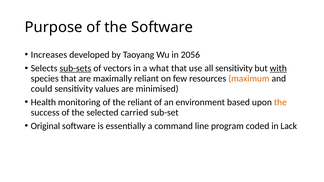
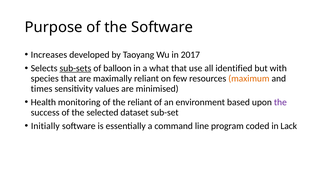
2056: 2056 -> 2017 (190, 55)
vectors: vectors -> balloon (117, 68)
all sensitivity: sensitivity -> identified (234, 68)
with underline: present -> none (278, 68)
could: could -> times (42, 89)
the colour: orange -> purple (280, 102)
carried: carried -> dataset (135, 113)
Original: Original -> Initially (45, 126)
